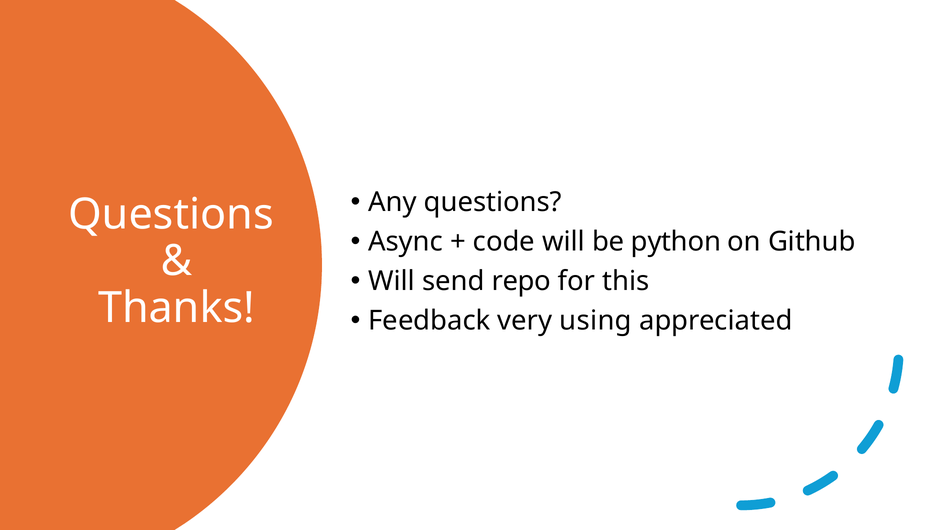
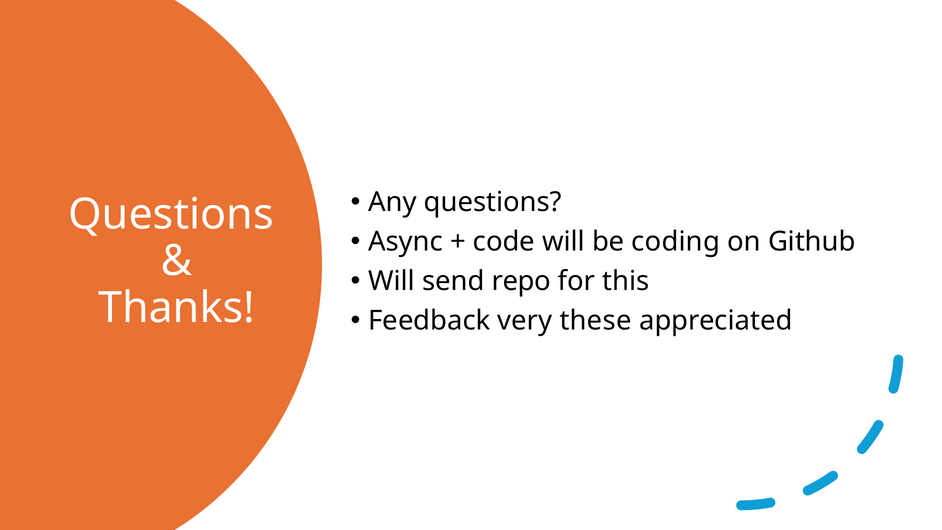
python: python -> coding (676, 242)
using: using -> these (596, 320)
